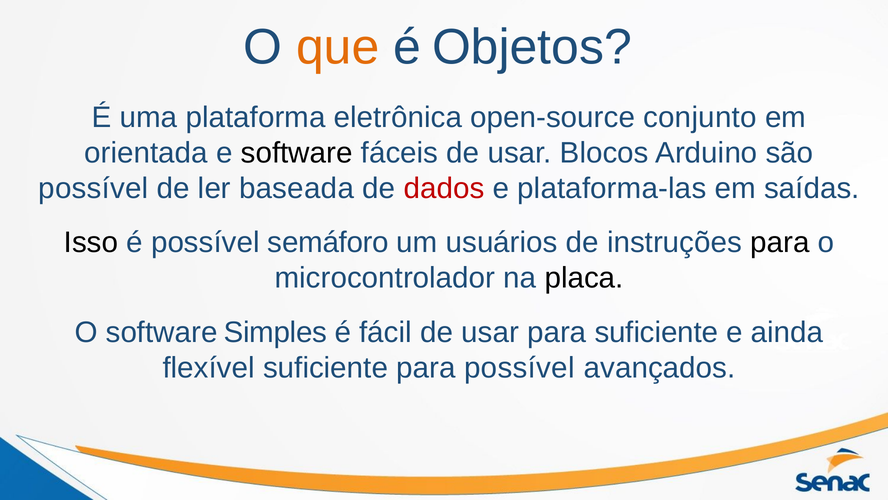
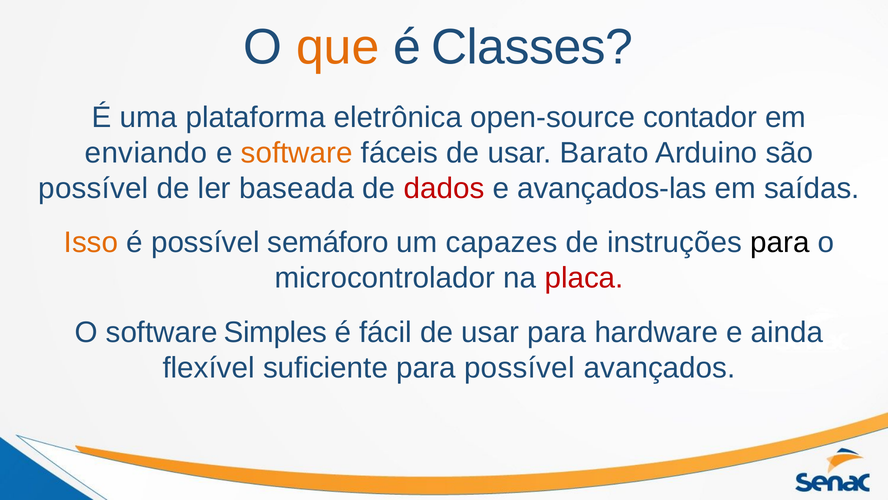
Objetos: Objetos -> Classes (532, 47)
conjunto: conjunto -> contador (700, 117)
orientada: orientada -> enviando (146, 153)
software colour: black -> orange (297, 153)
Blocos: Blocos -> Barato (604, 153)
plataforma-las: plataforma-las -> avançados-las (612, 188)
Isso colour: black -> orange (91, 242)
usuários: usuários -> capazes (502, 242)
placa colour: black -> red (584, 278)
para suficiente: suficiente -> hardware (656, 332)
